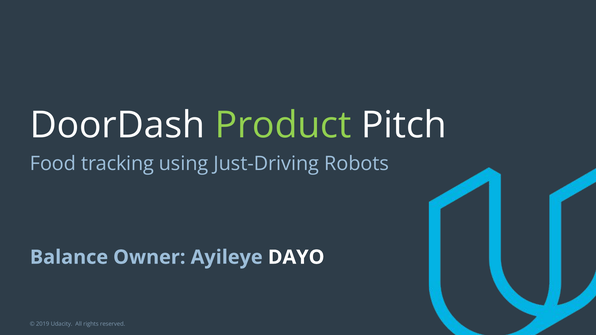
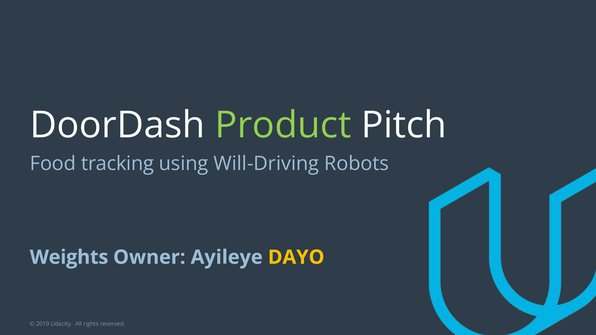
Just-Driving: Just-Driving -> Will-Driving (266, 164)
Balance: Balance -> Weights (69, 257)
DAYO colour: white -> yellow (296, 257)
